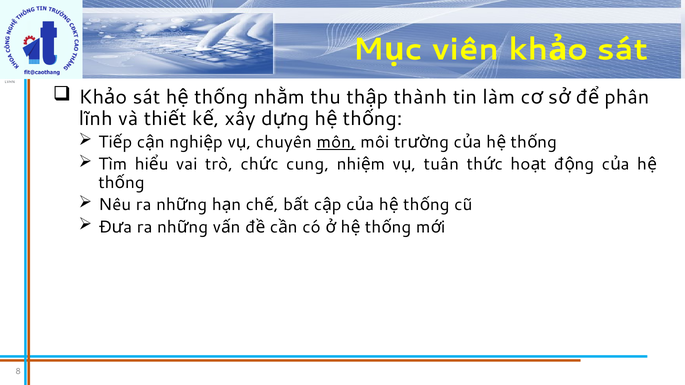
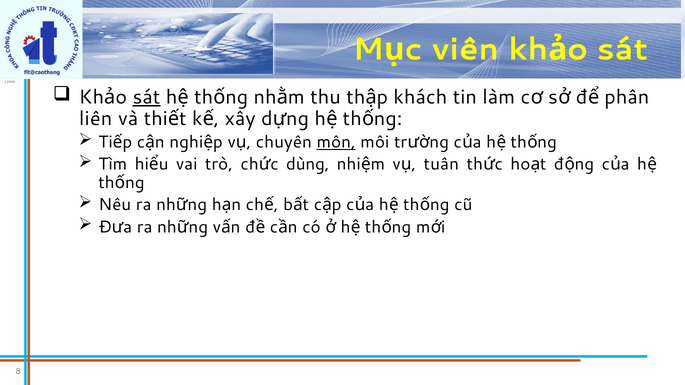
sát underline: none -> present (146, 97)
thành: thành -> khách (420, 97)
lĩnh: lĩnh -> liên (96, 119)
cung: cung -> dùng (308, 164)
